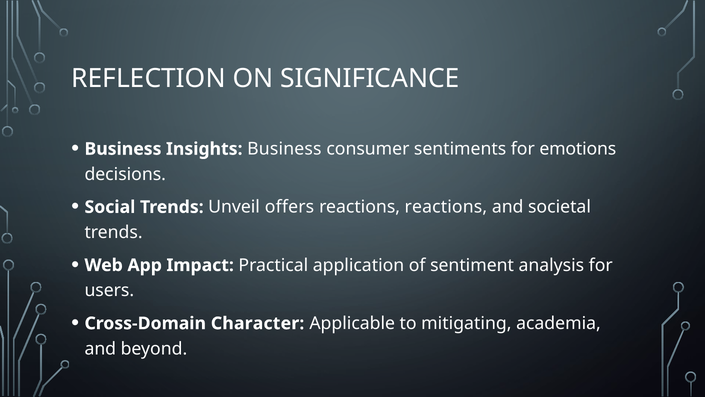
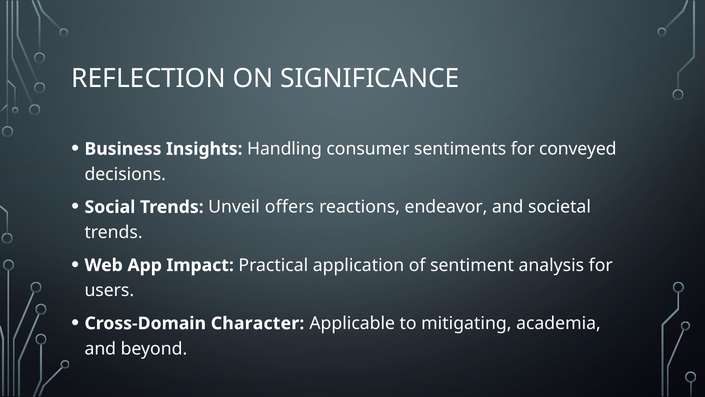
Insights Business: Business -> Handling (284, 149)
emotions: emotions -> conveyed (578, 149)
reactions reactions: reactions -> endeavor (446, 207)
